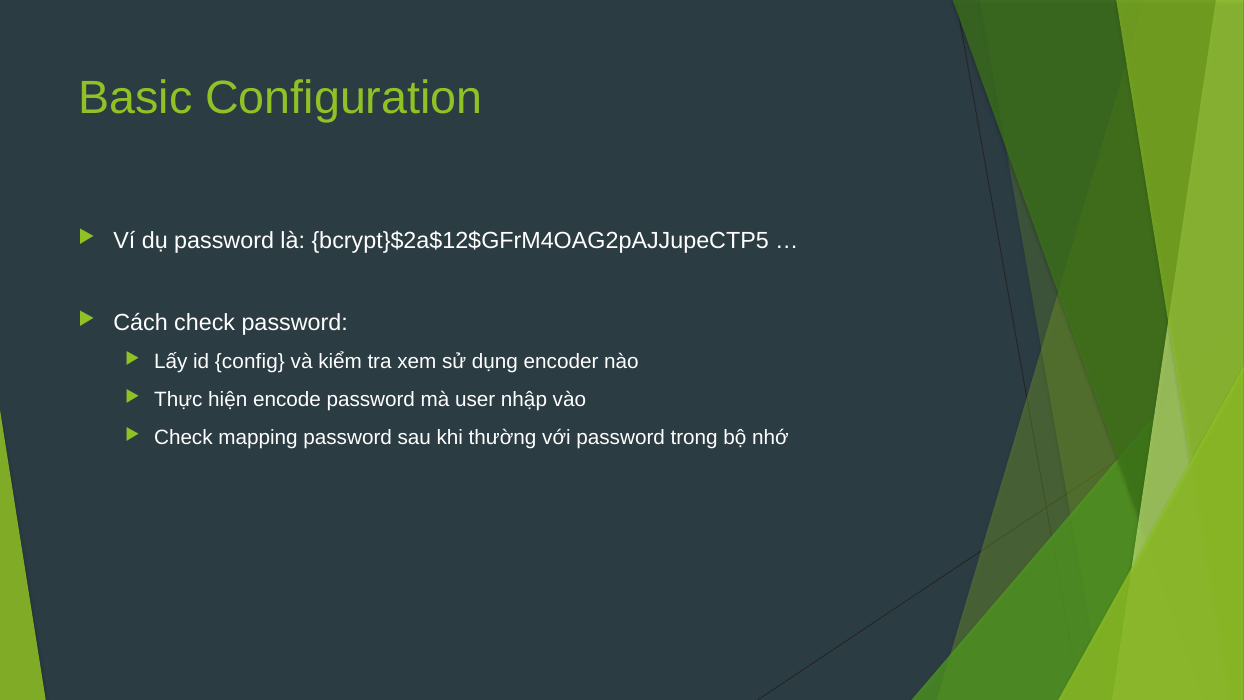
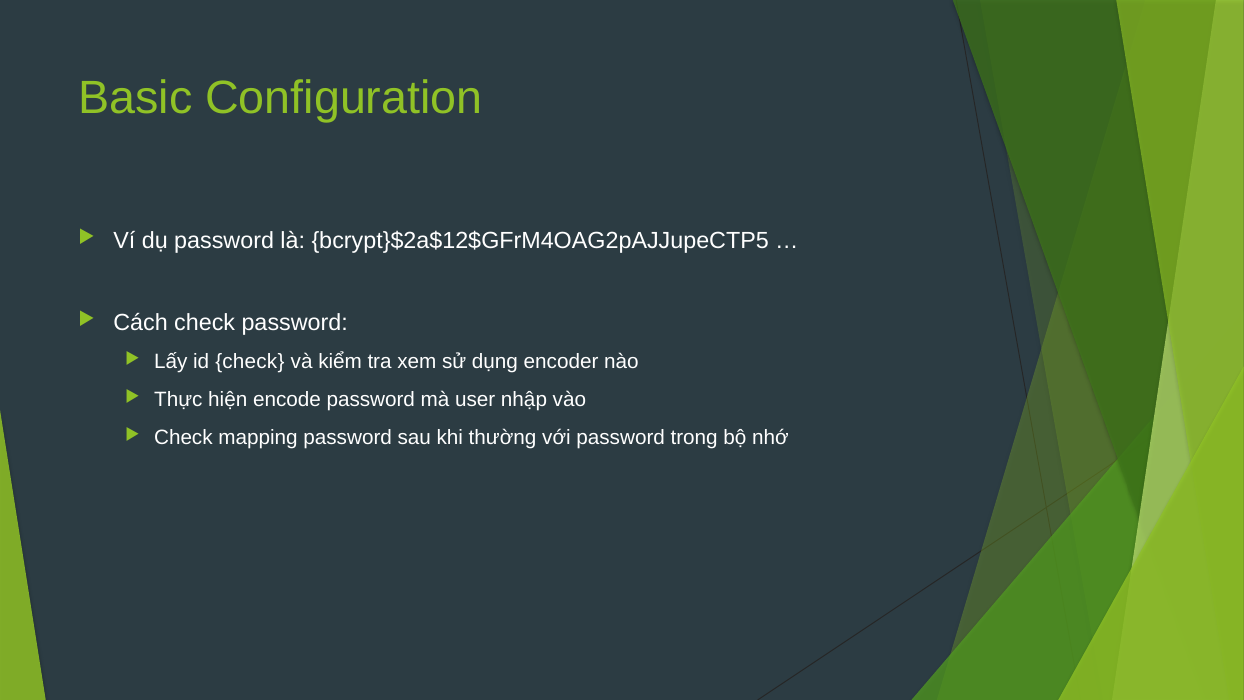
id config: config -> check (250, 362)
